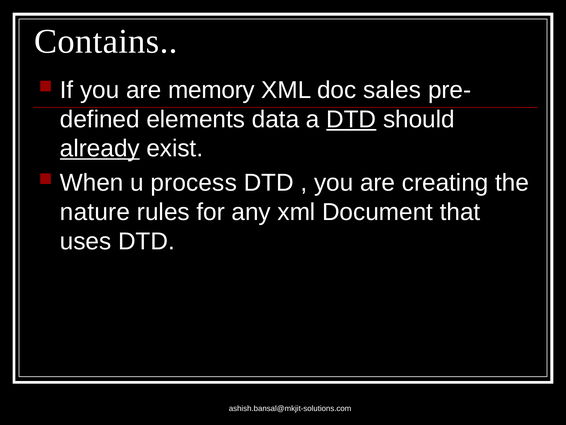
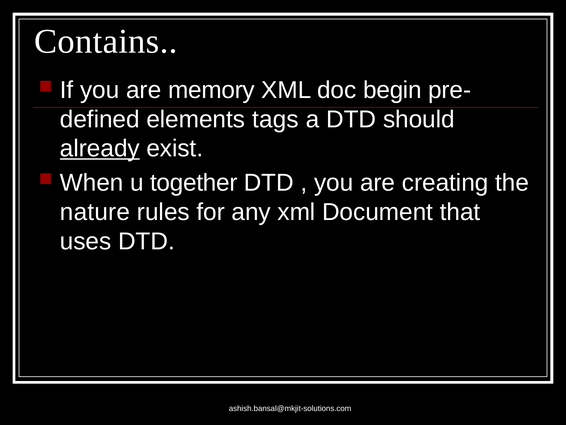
sales: sales -> begin (392, 90)
data: data -> tags (275, 119)
DTD underline: present -> none (351, 119)
process: process -> together (194, 183)
